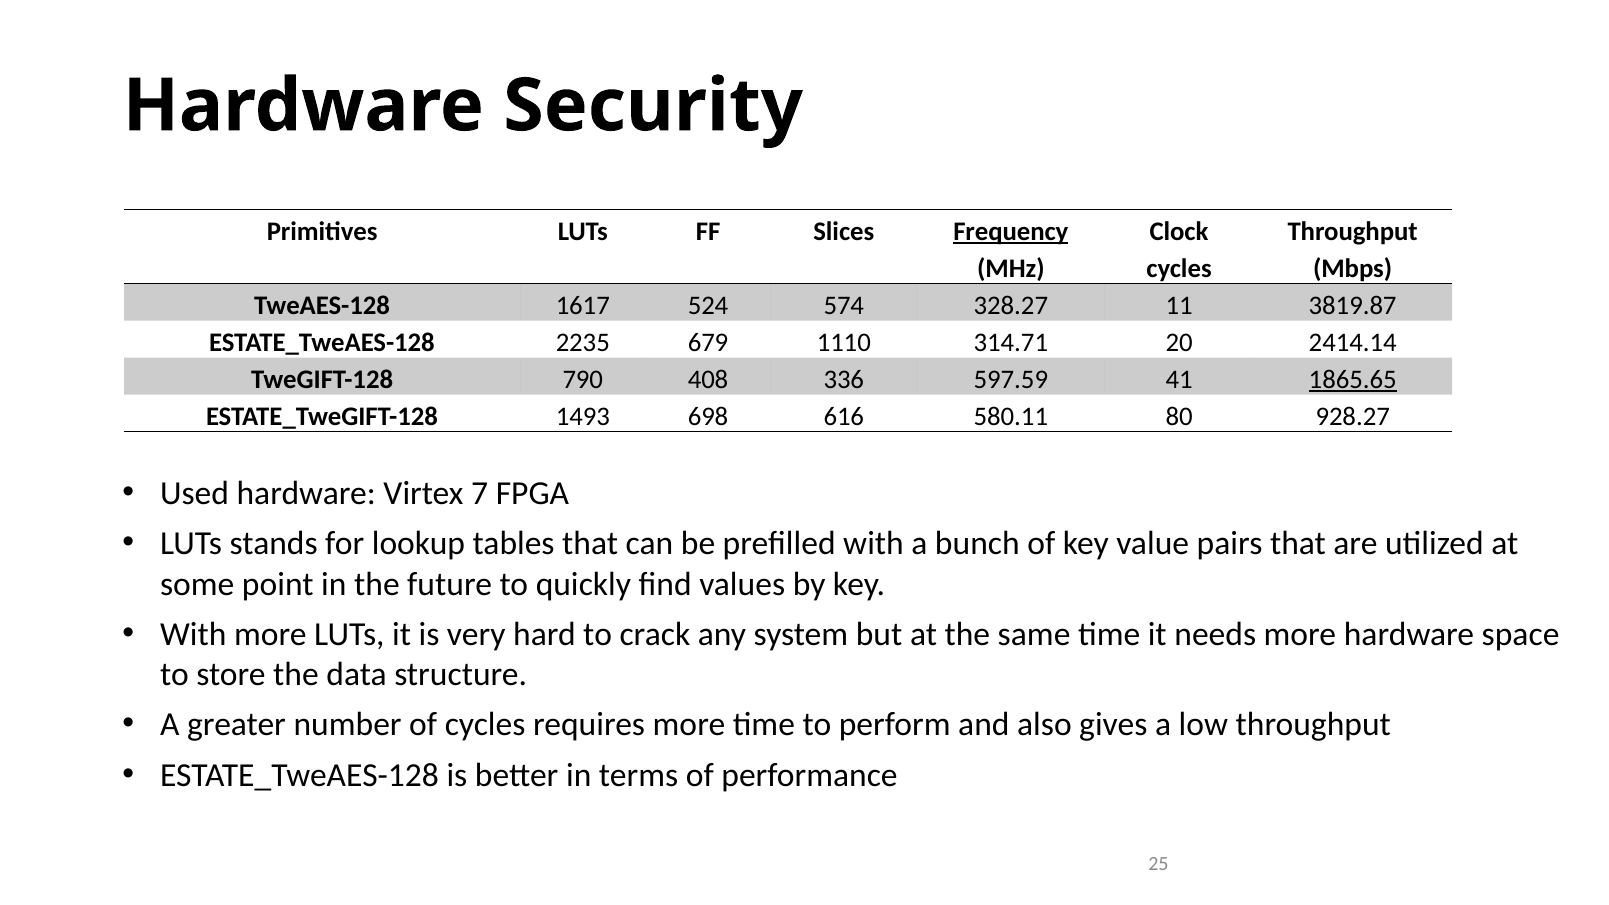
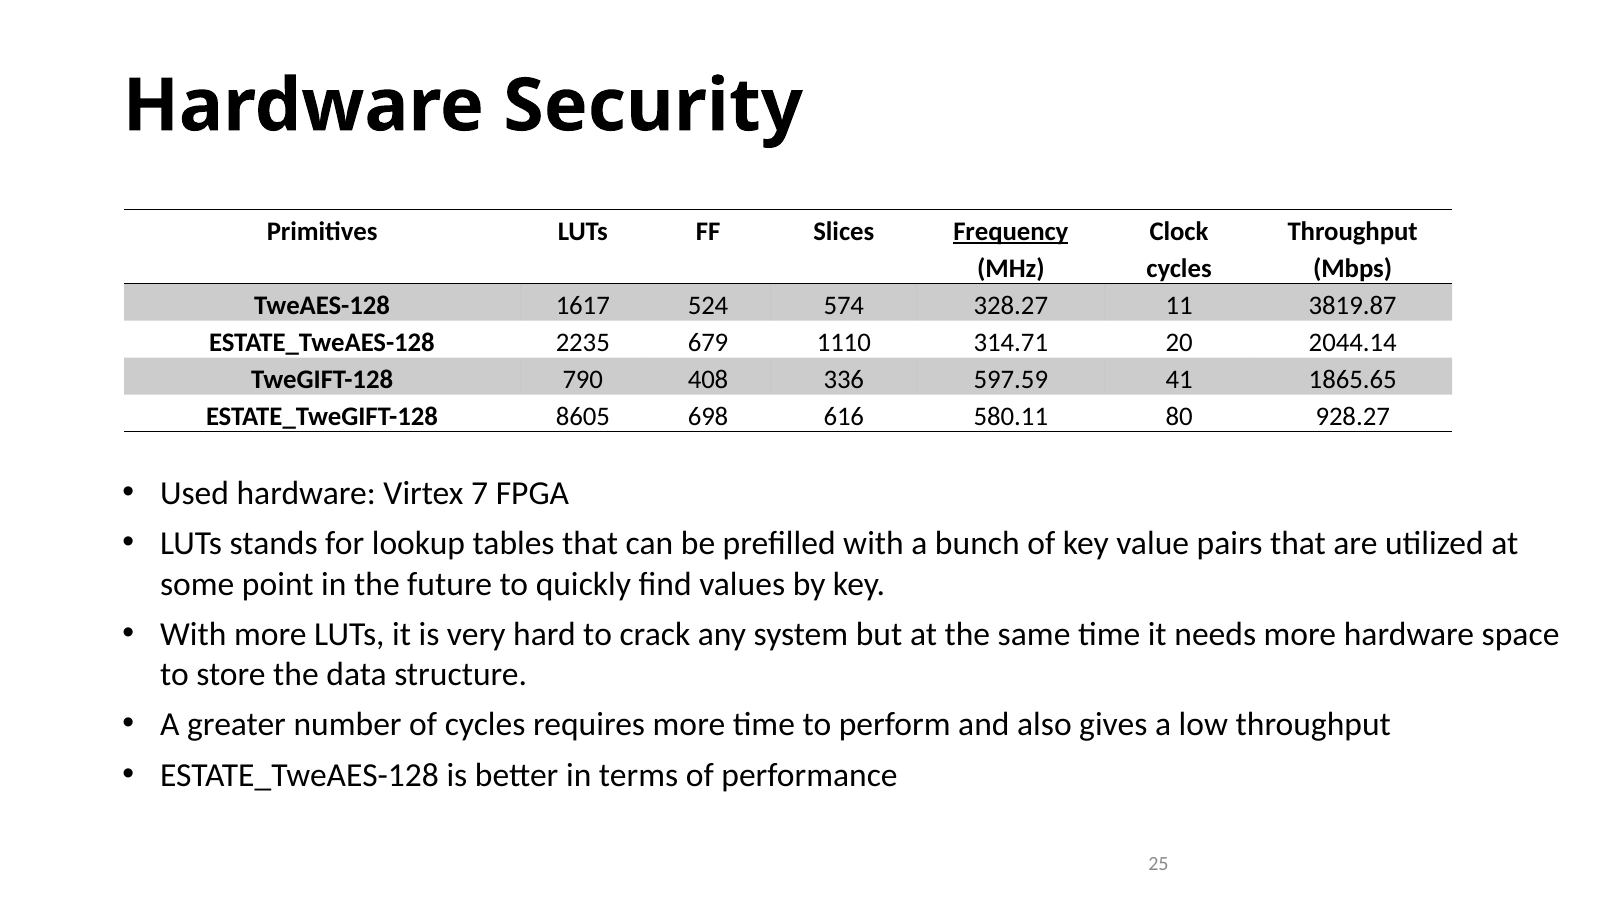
2414.14: 2414.14 -> 2044.14 (1353, 342)
1865.65 underline: present -> none (1353, 379)
1493: 1493 -> 8605 (583, 416)
